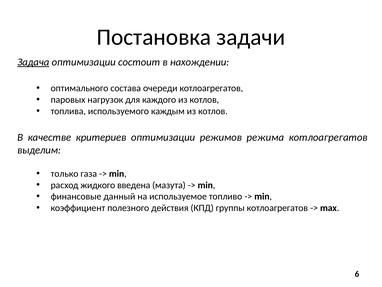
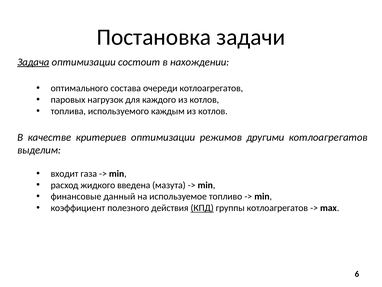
режима: режима -> другими (265, 137)
только: только -> входит (65, 173)
КПД underline: none -> present (202, 208)
